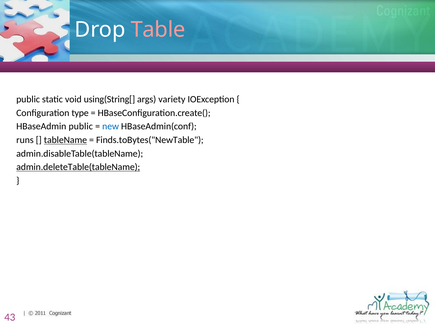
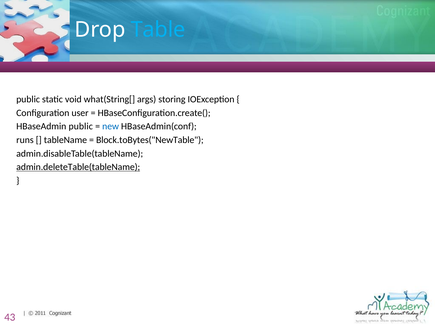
Table colour: pink -> light blue (158, 30)
using(String[: using(String[ -> what(String[ (109, 100)
variety: variety -> storing (172, 100)
type: type -> user (80, 113)
tableName underline: present -> none (65, 140)
Finds.toBytes("NewTable: Finds.toBytes("NewTable -> Block.toBytes("NewTable (150, 140)
